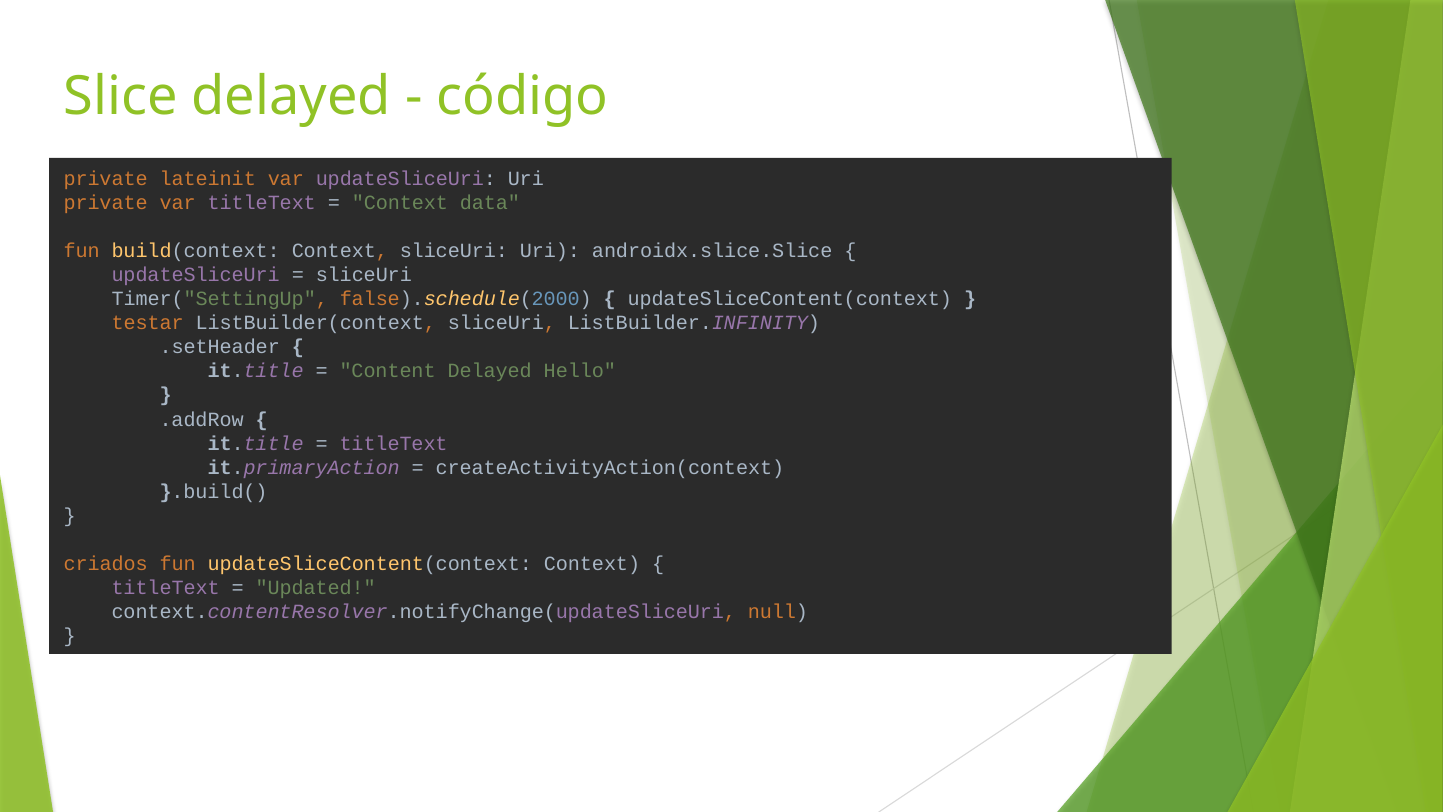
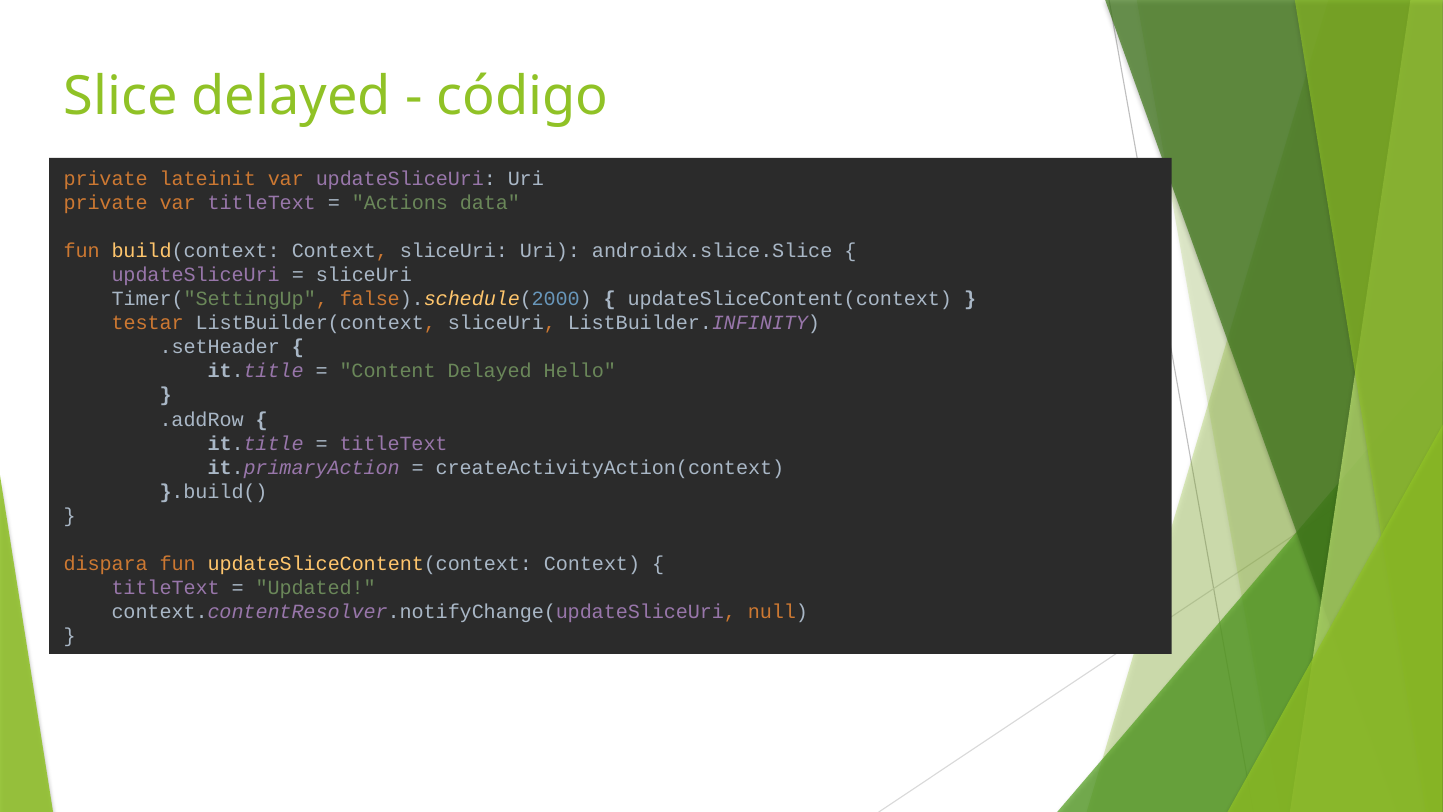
Context: Context -> Actions (400, 203)
criados: criados -> dispara (106, 564)
